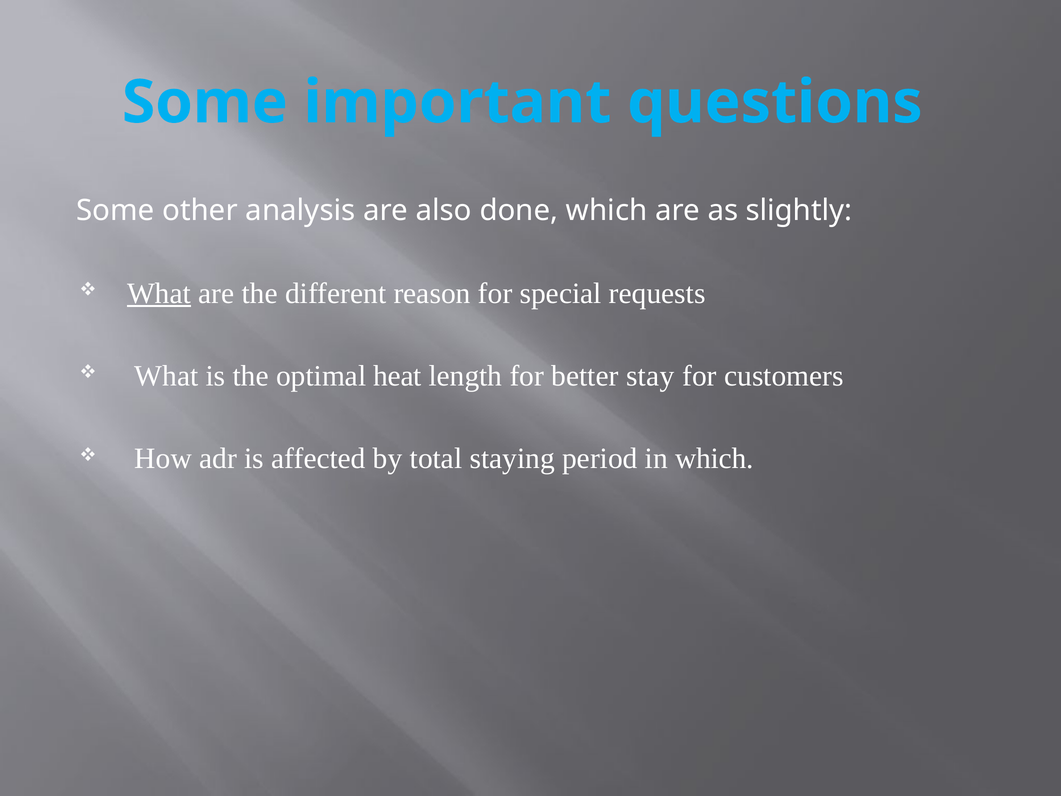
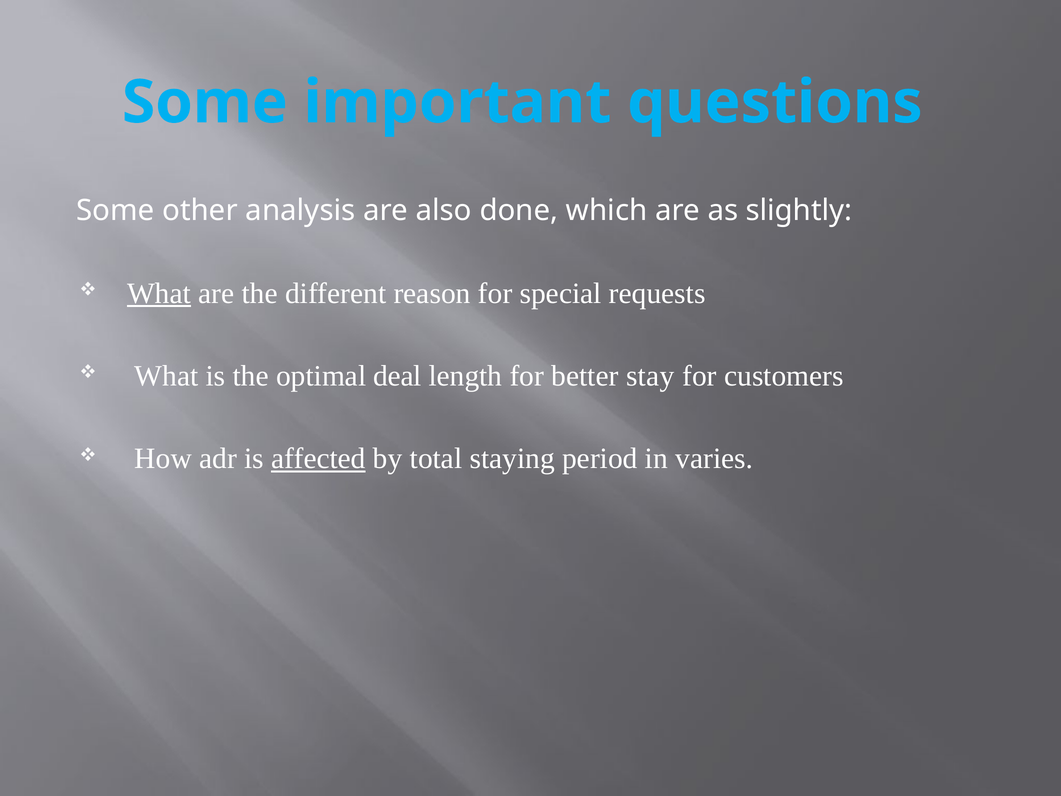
heat: heat -> deal (397, 376)
affected underline: none -> present (318, 459)
in which: which -> varies (714, 459)
